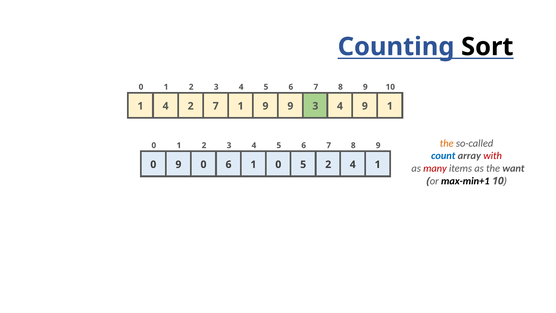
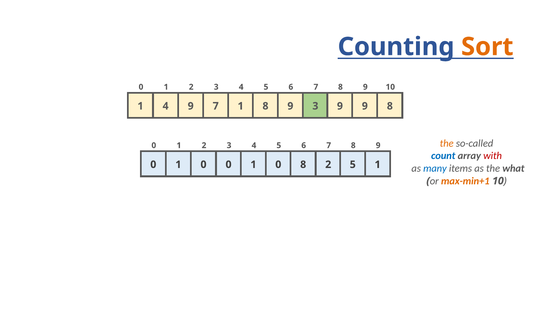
Sort colour: black -> orange (487, 47)
4 2: 2 -> 9 (191, 106)
1 9: 9 -> 8 (265, 106)
9 3 4: 4 -> 9 (340, 106)
9 1: 1 -> 8 (390, 106)
9: 9 -> 1 (178, 164)
0 6: 6 -> 0 (229, 164)
0 5: 5 -> 8 (303, 164)
2 4: 4 -> 5 (353, 164)
many colour: red -> blue (435, 168)
want: want -> what (513, 168)
max-min+1 colour: black -> orange (465, 181)
